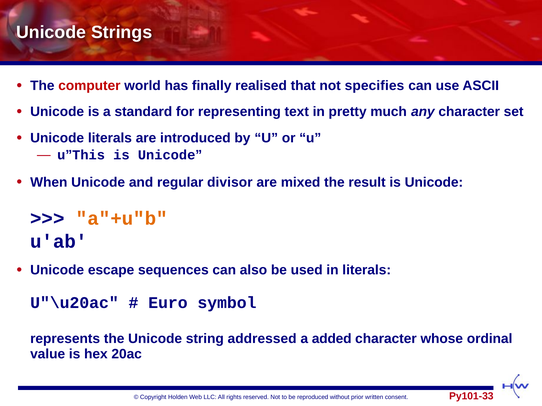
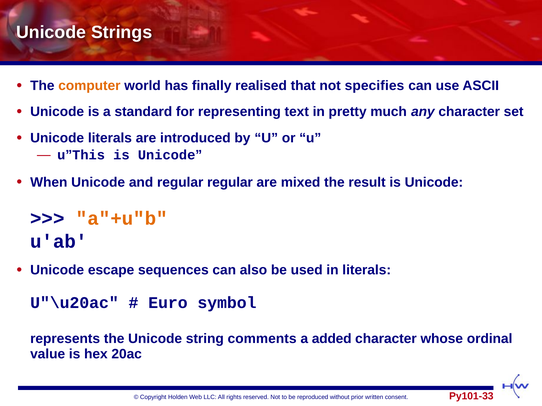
computer colour: red -> orange (89, 86)
regular divisor: divisor -> regular (230, 182)
addressed: addressed -> comments (262, 339)
